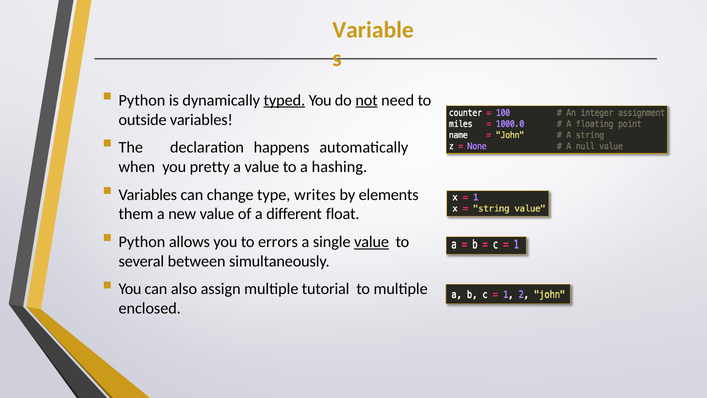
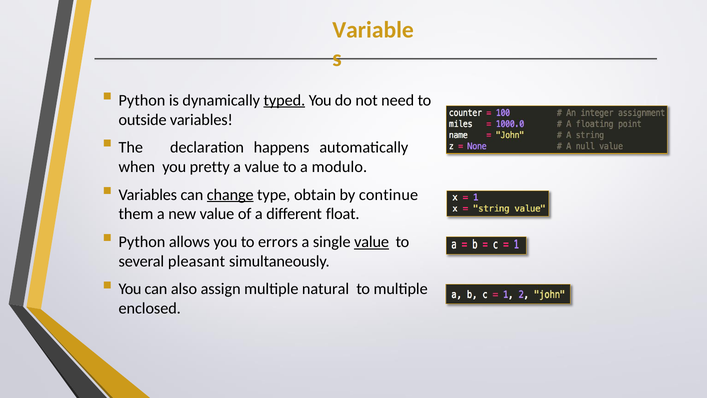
not underline: present -> none (367, 100)
hashing: hashing -> modulo (339, 167)
change underline: none -> present (230, 195)
writes: writes -> obtain (315, 195)
elements: elements -> continue (389, 195)
between: between -> pleasant (197, 261)
tutorial: tutorial -> natural (326, 289)
